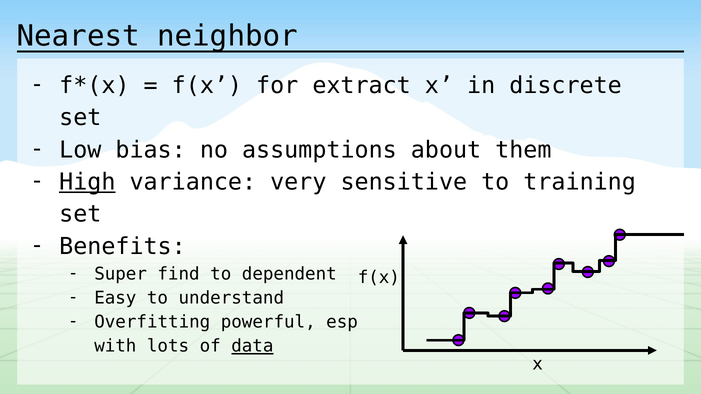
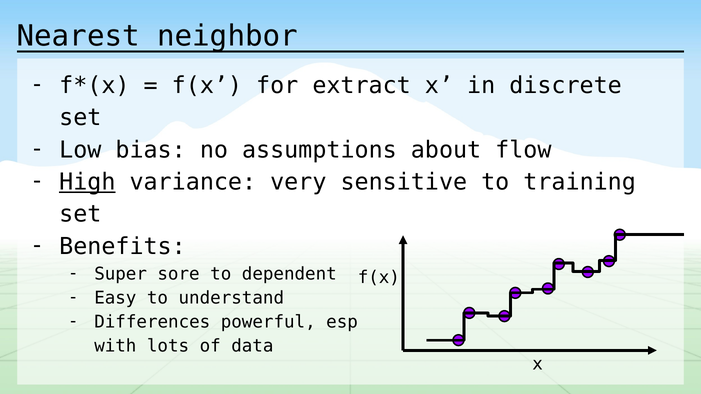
them: them -> flow (523, 150)
find: find -> sore (179, 274)
Overfitting: Overfitting -> Differences (152, 322)
data underline: present -> none (252, 346)
